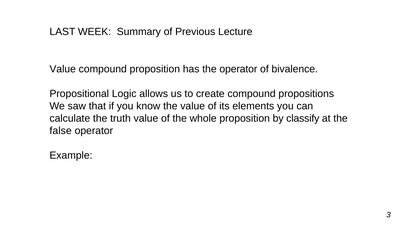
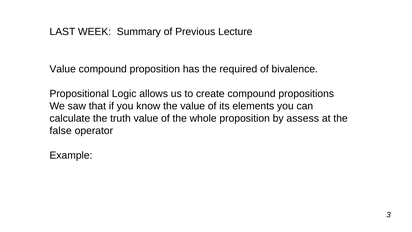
the operator: operator -> required (238, 69)
classify: classify -> assess (303, 118)
